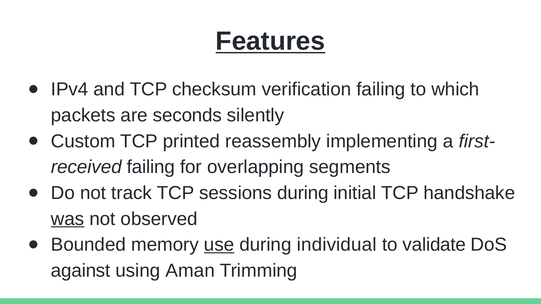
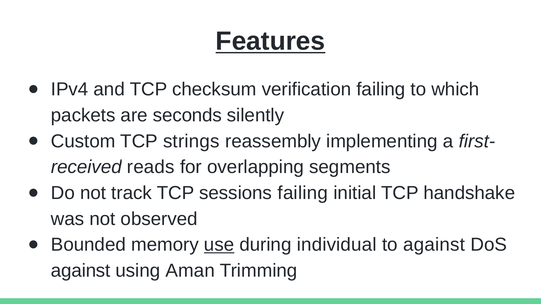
printed: printed -> strings (191, 141)
failing: failing -> reads (151, 167)
sessions during: during -> failing (303, 193)
was underline: present -> none (68, 219)
to validate: validate -> against (434, 245)
